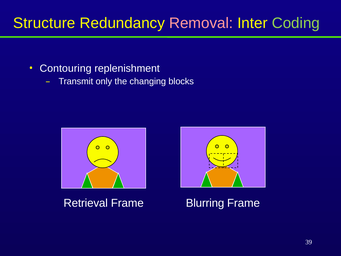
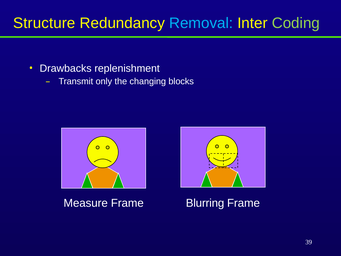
Removal colour: pink -> light blue (201, 23)
Contouring: Contouring -> Drawbacks (66, 68)
Retrieval: Retrieval -> Measure (86, 203)
